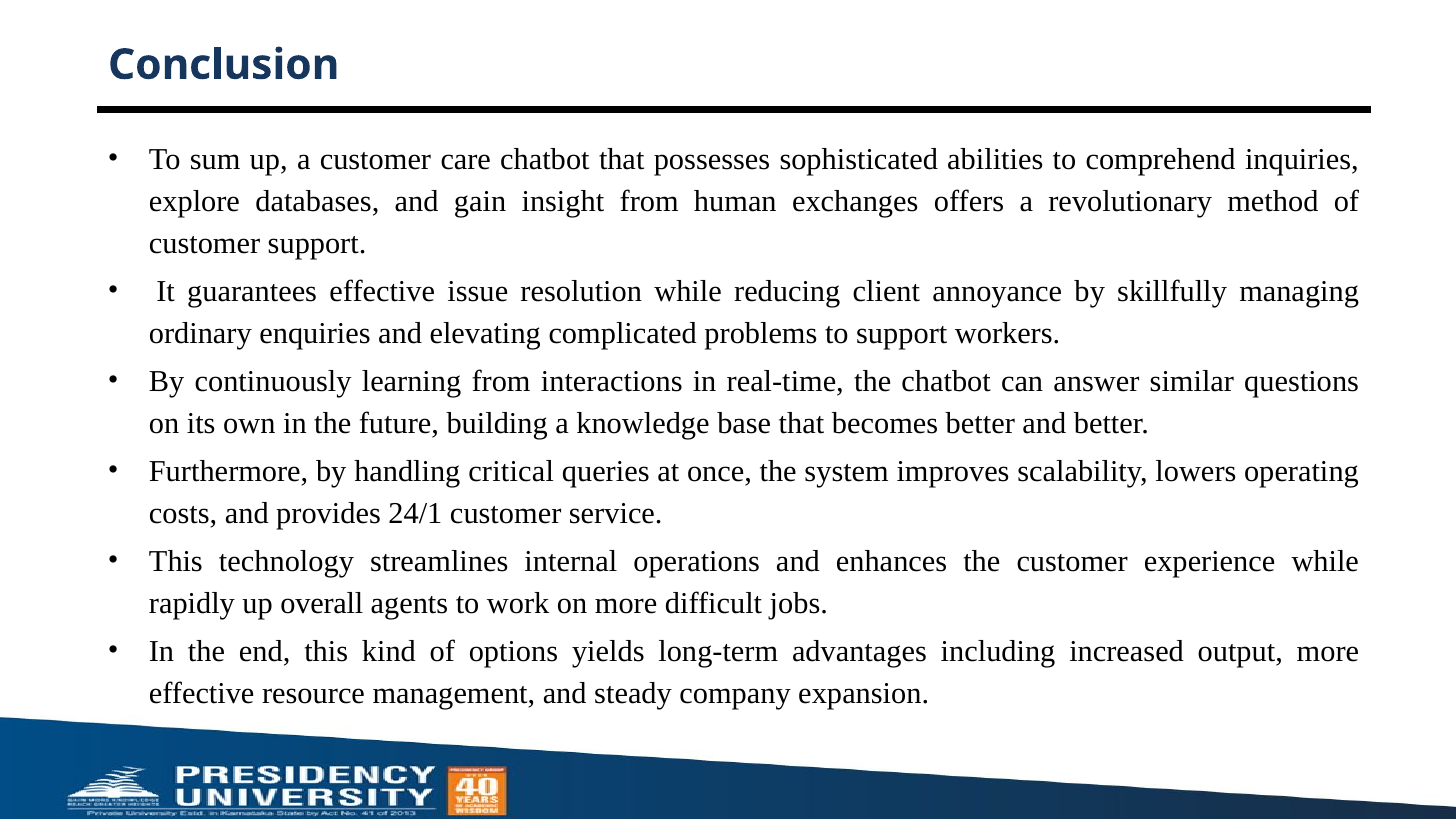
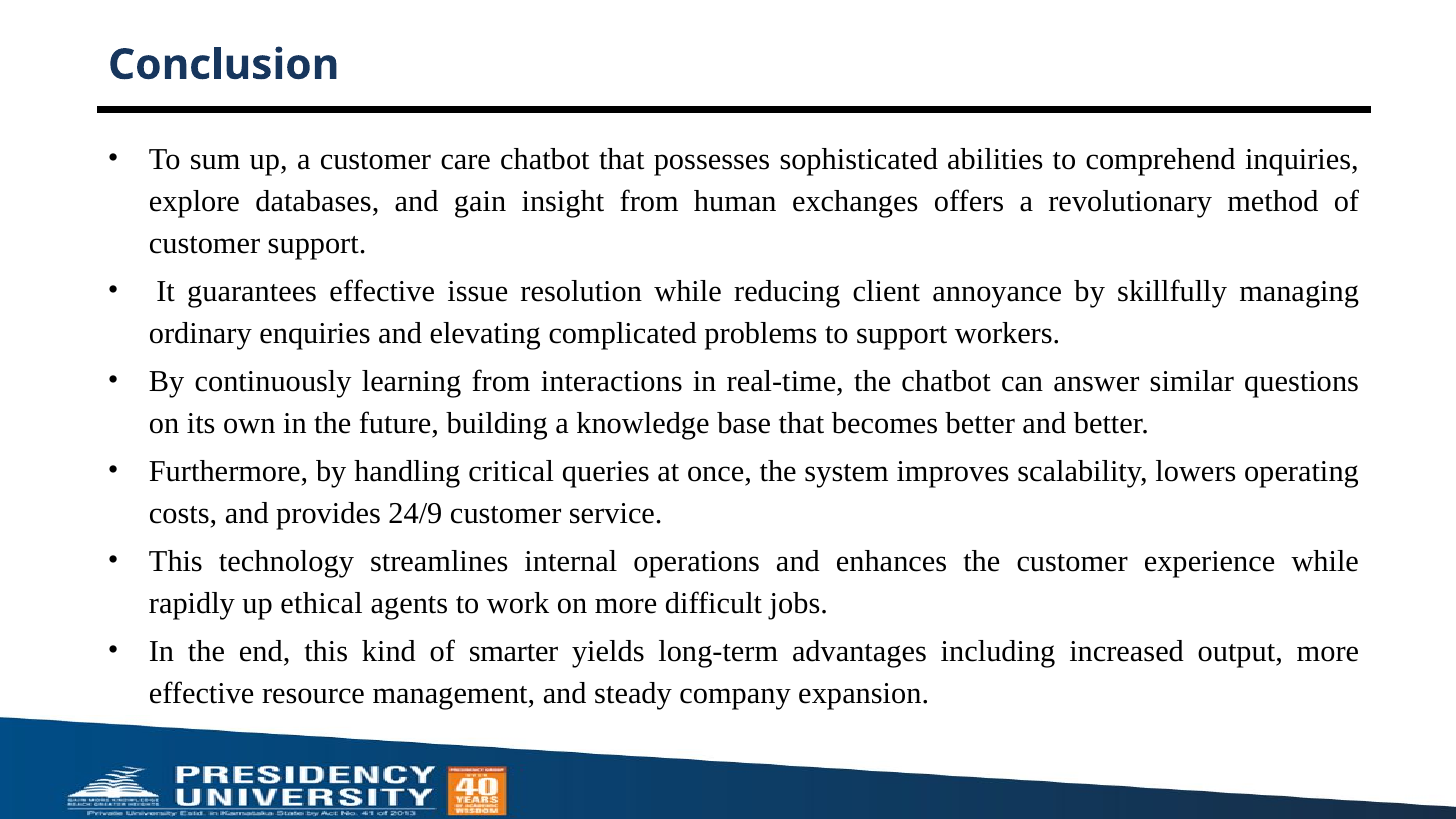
24/1: 24/1 -> 24/9 (415, 513)
overall: overall -> ethical (322, 603)
options: options -> smarter (514, 651)
